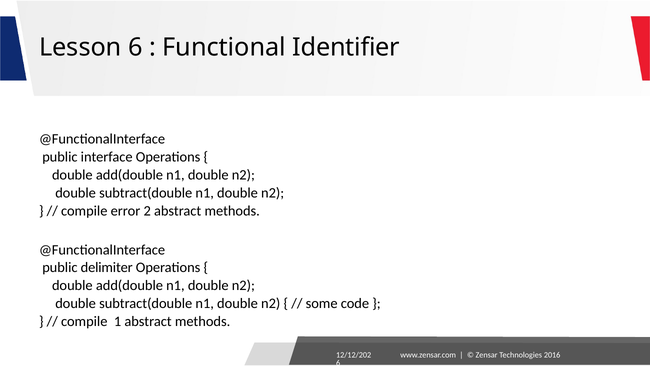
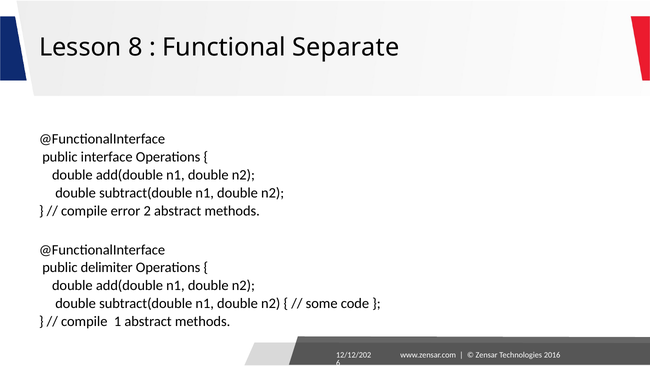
Lesson 6: 6 -> 8 (135, 47)
Identifier: Identifier -> Separate (346, 47)
